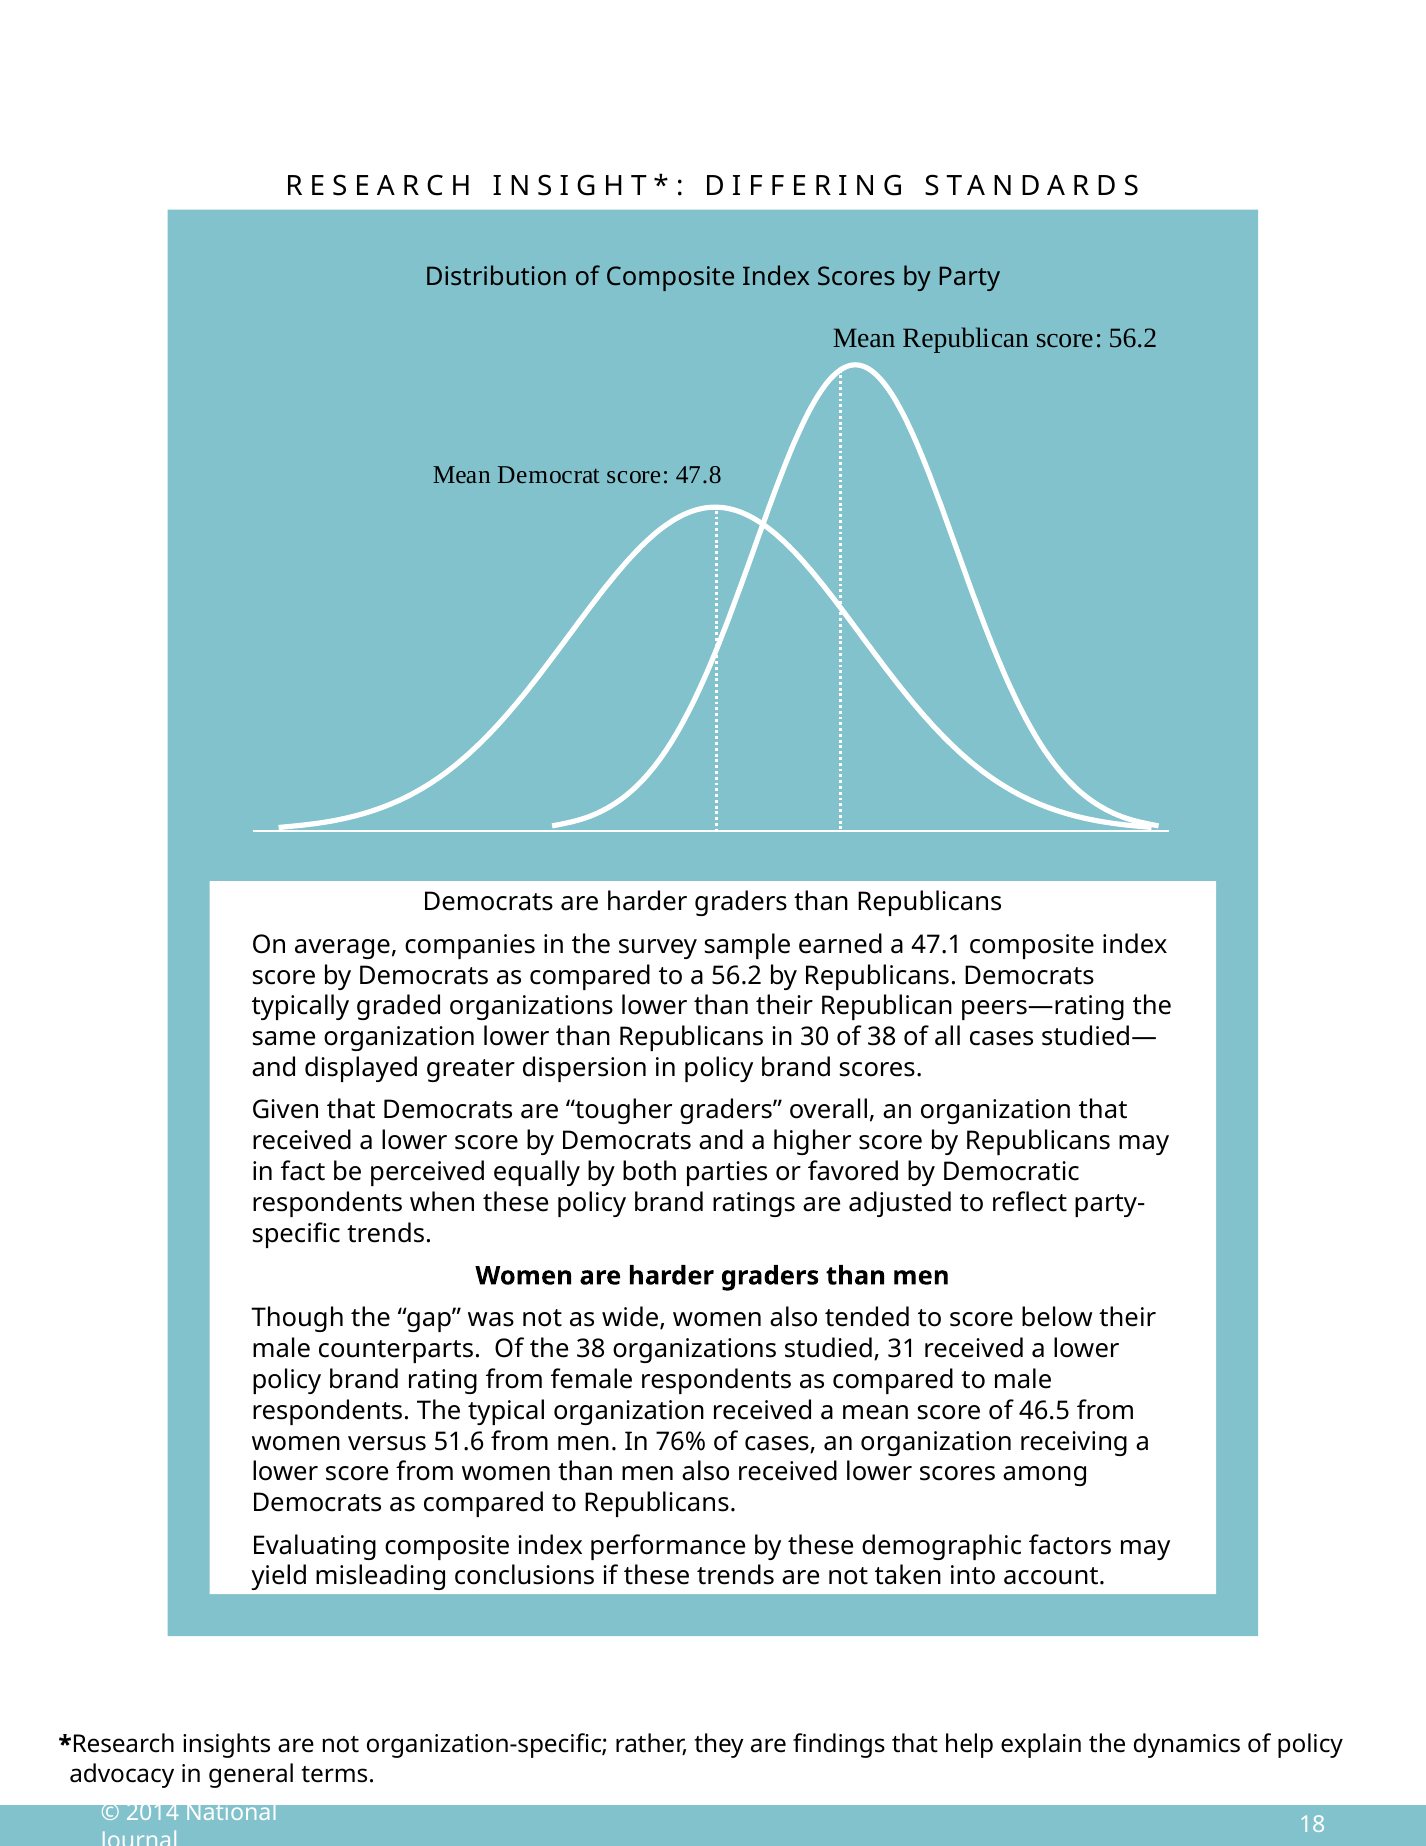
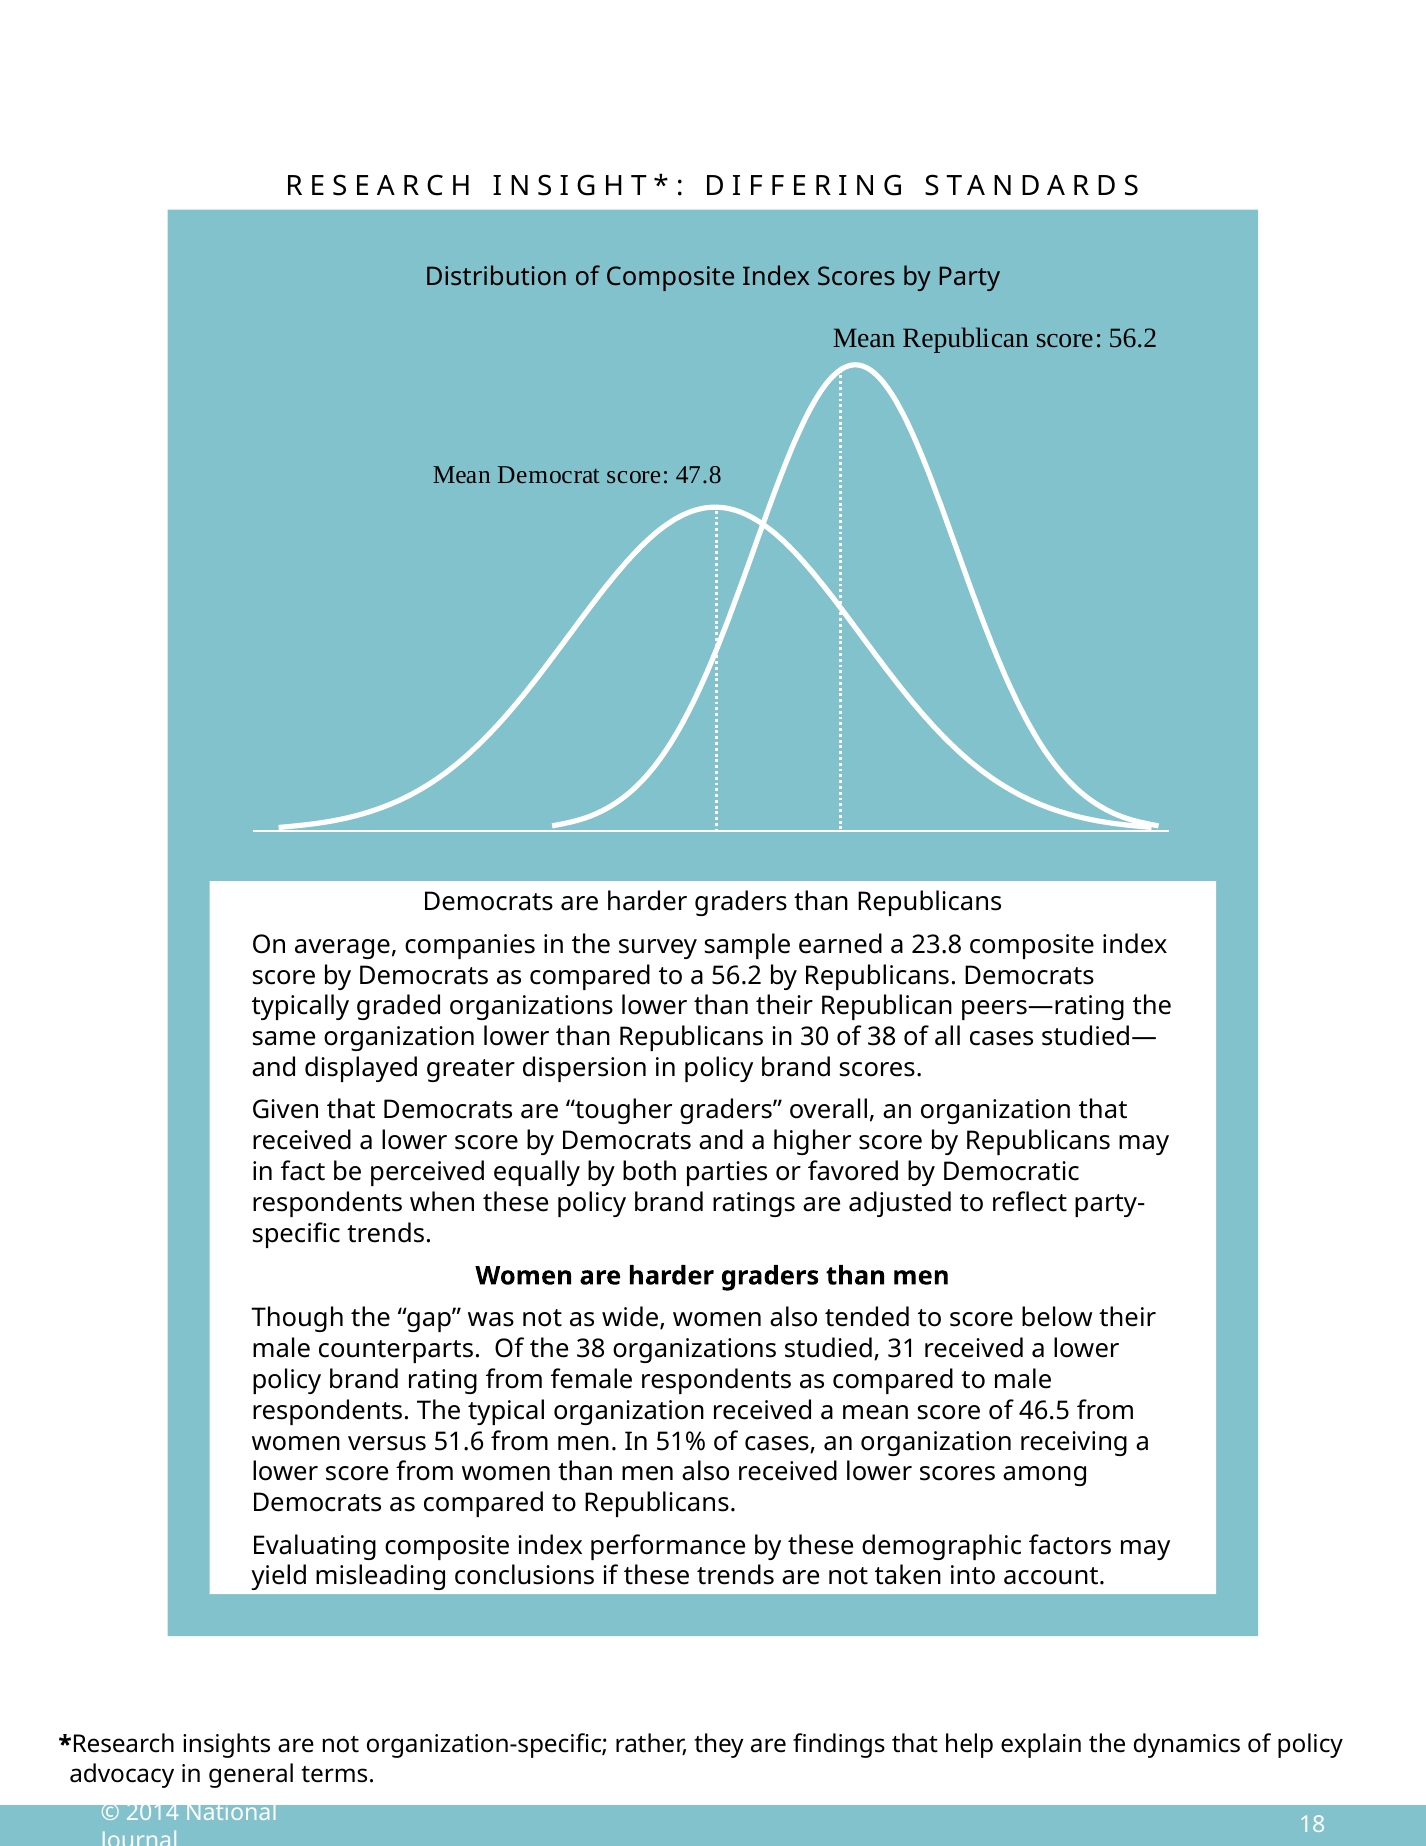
47.1: 47.1 -> 23.8 (937, 945)
76%: 76% -> 51% (681, 1441)
